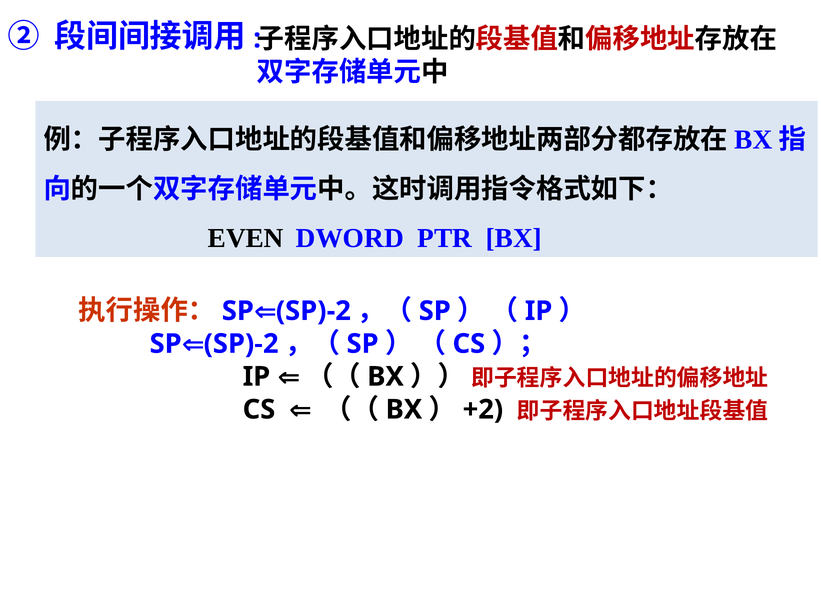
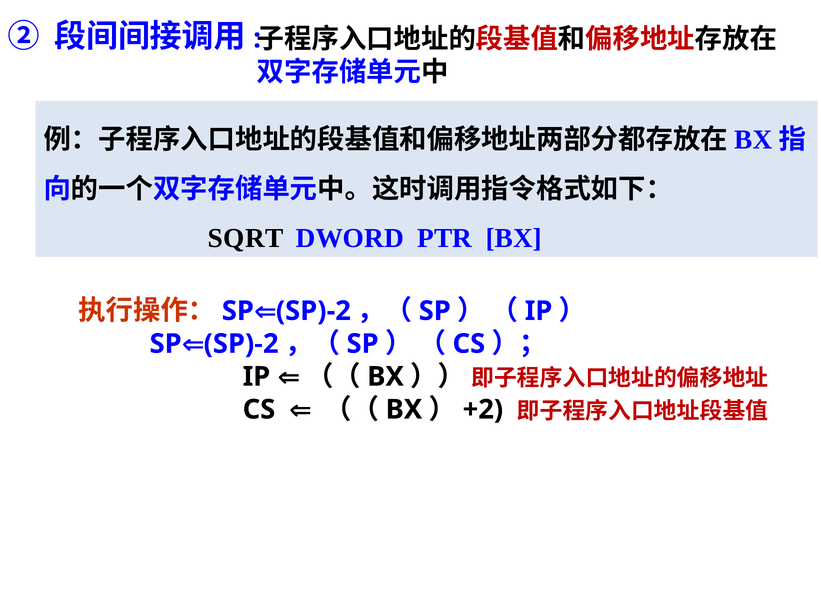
EVEN: EVEN -> SQRT (246, 238)
